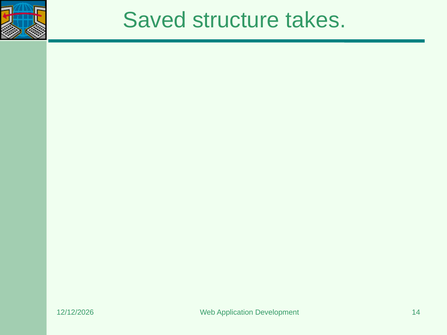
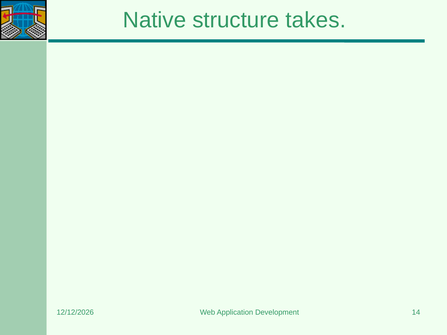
Saved: Saved -> Native (155, 20)
